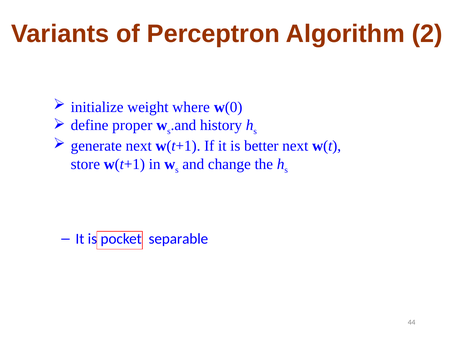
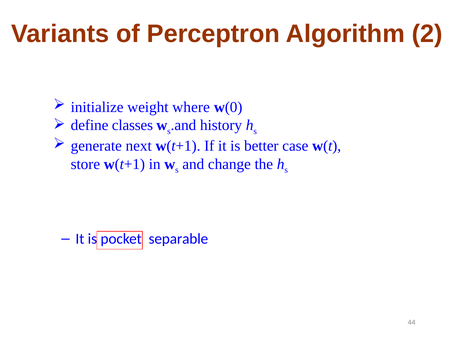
proper: proper -> classes (132, 125)
better next: next -> case (295, 146)
